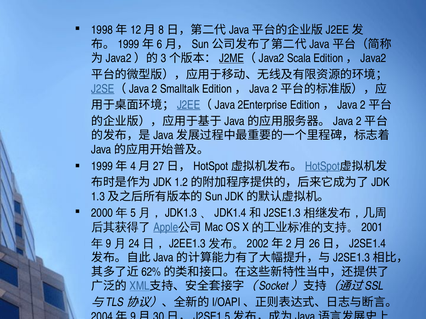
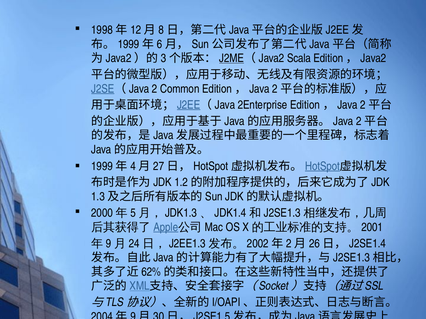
Smalltalk: Smalltalk -> Common (180, 89)
